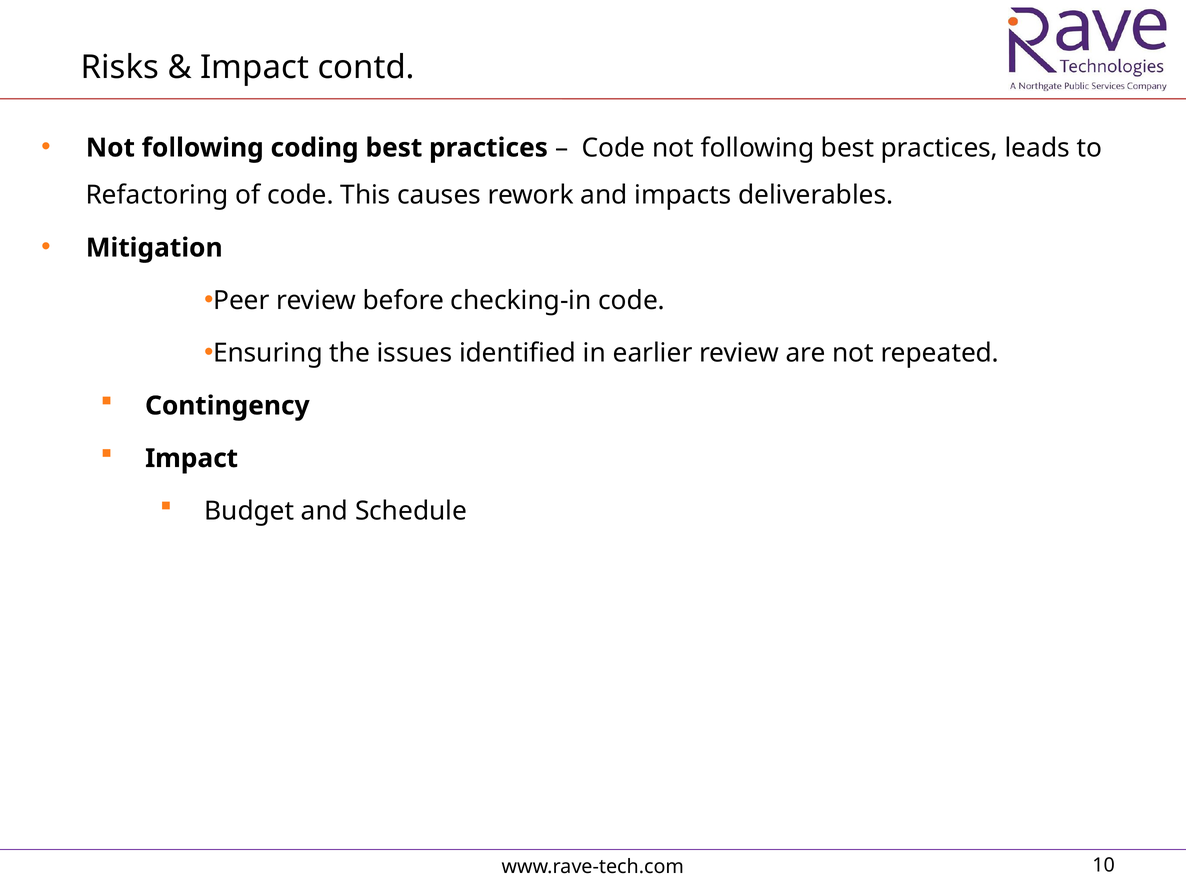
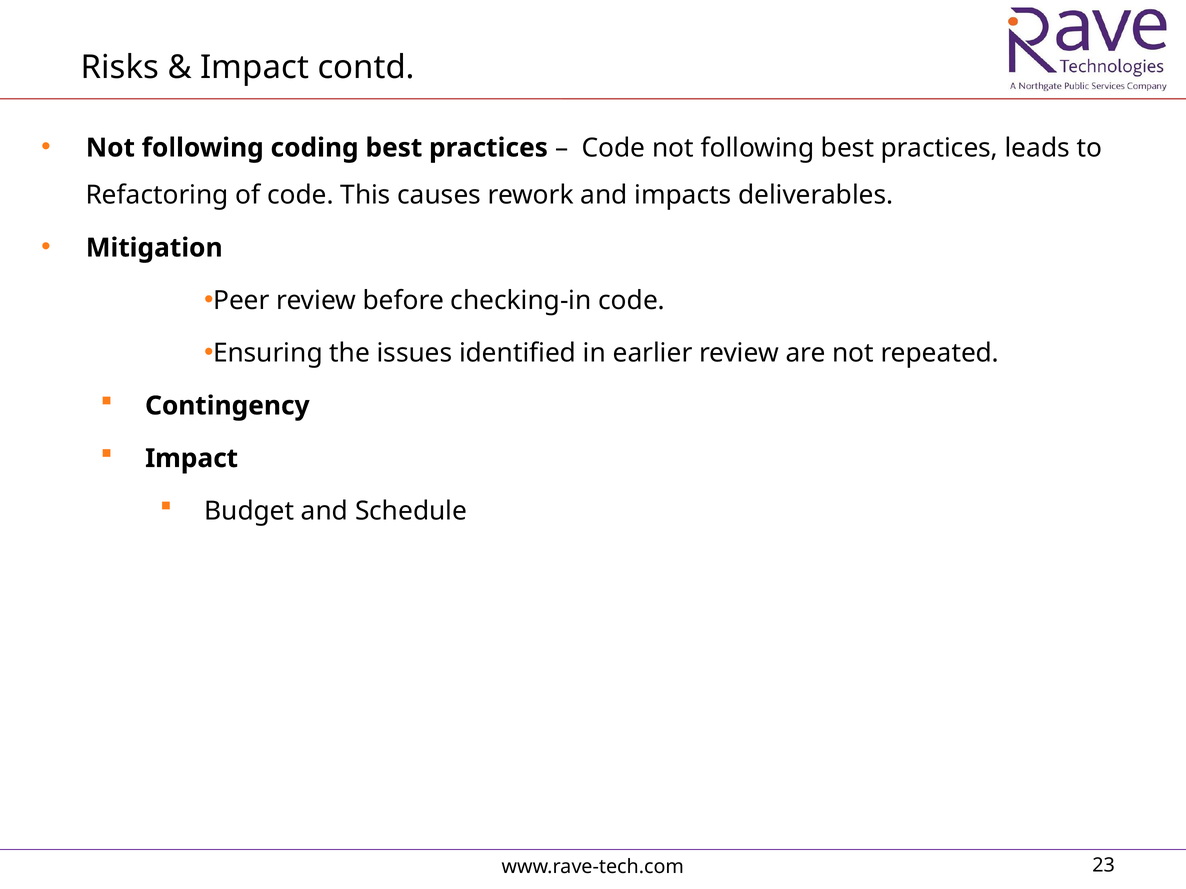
10: 10 -> 23 (1104, 866)
